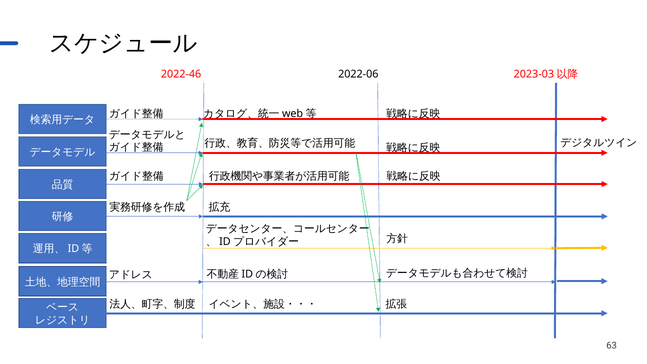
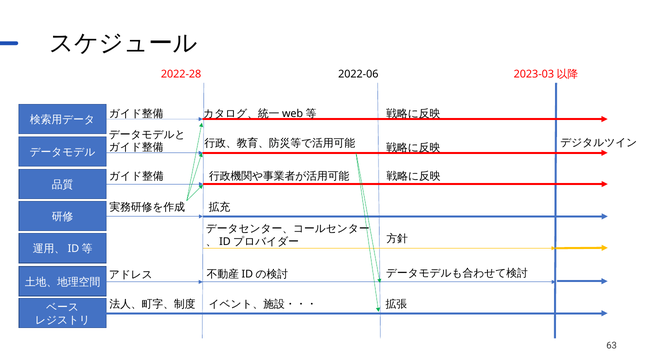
2022-46: 2022-46 -> 2022-28 (181, 74)
